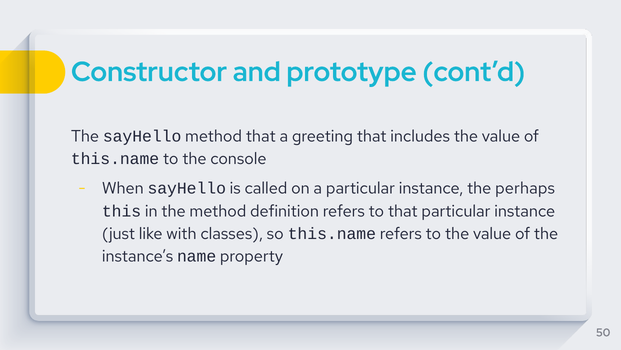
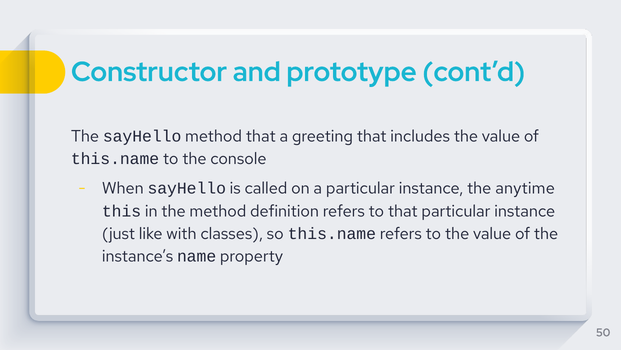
perhaps: perhaps -> anytime (525, 188)
